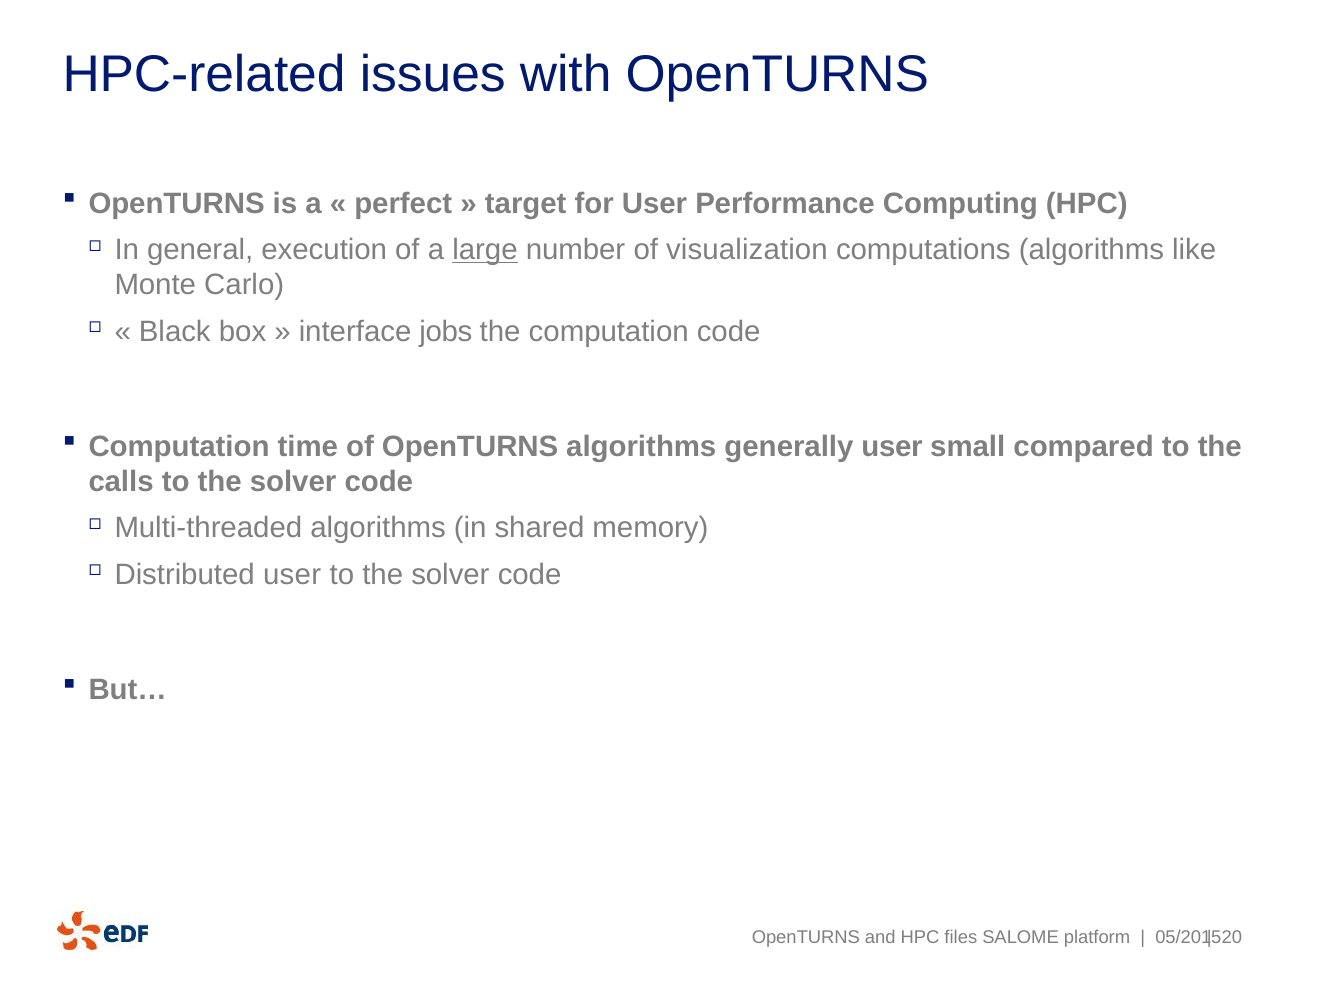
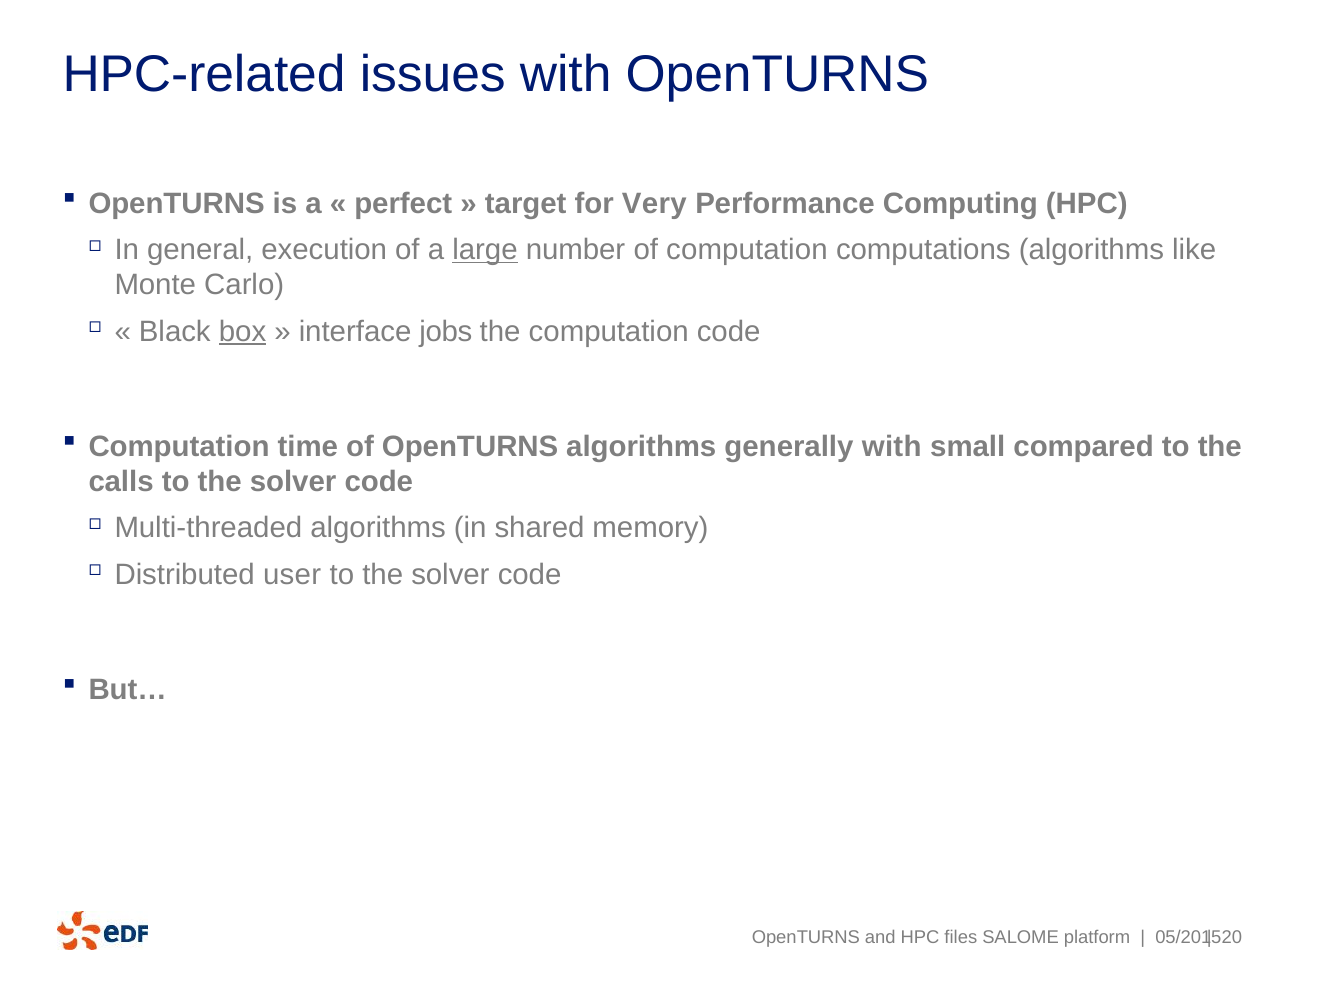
for User: User -> Very (654, 204)
of visualization: visualization -> computation (747, 250)
box underline: none -> present (243, 332)
generally user: user -> with (892, 447)
